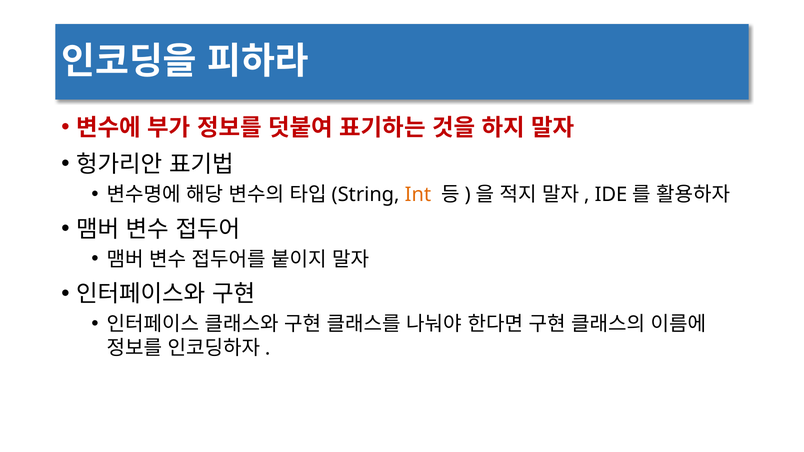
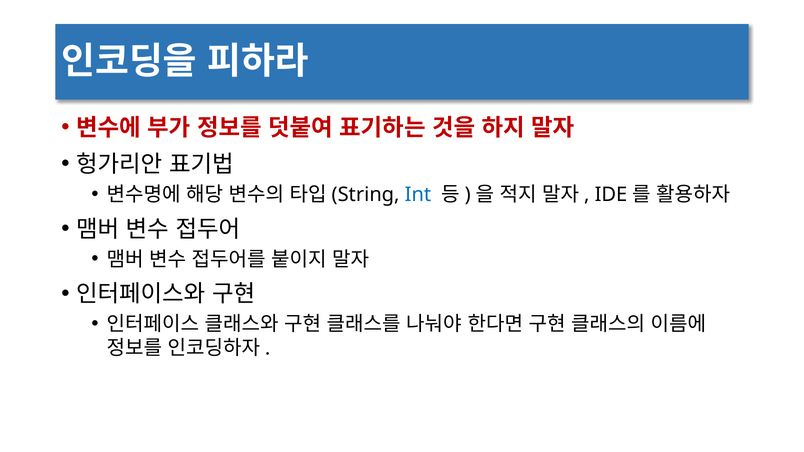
Int colour: orange -> blue (418, 195)
